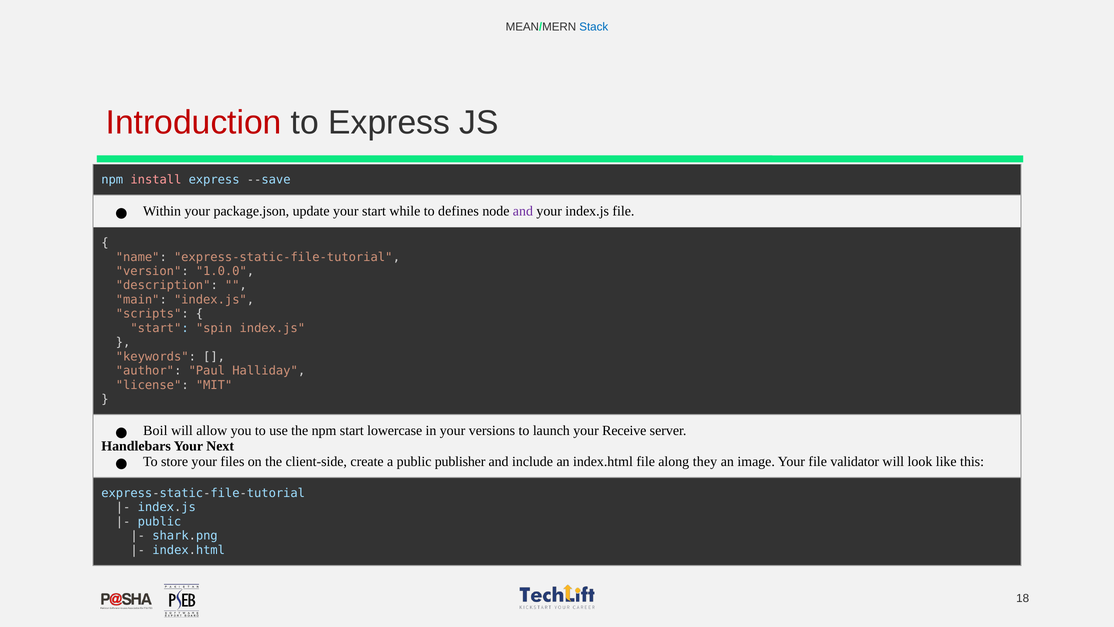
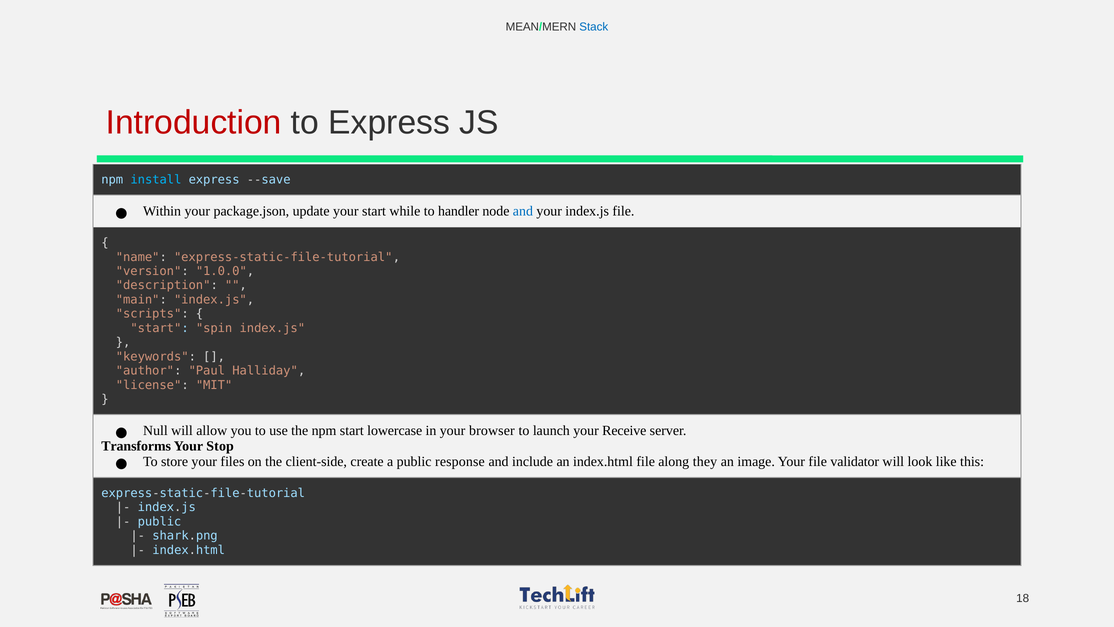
install colour: pink -> light blue (156, 180)
defines: defines -> handler (459, 211)
and colour: purple -> blue (523, 211)
Boil: Boil -> Null (155, 430)
versions: versions -> browser (492, 430)
Handlebars: Handlebars -> Transforms (136, 446)
Next: Next -> Stop (220, 446)
publisher: publisher -> response (460, 461)
